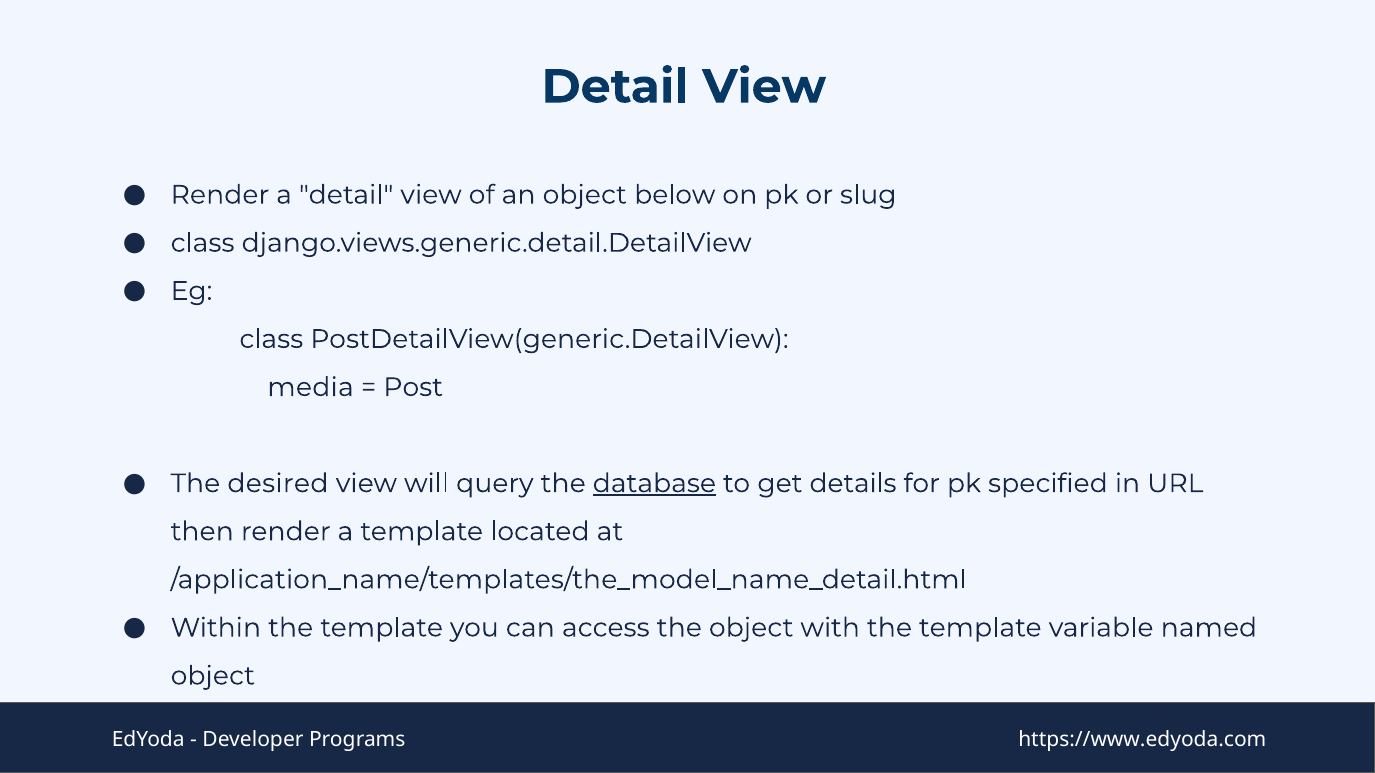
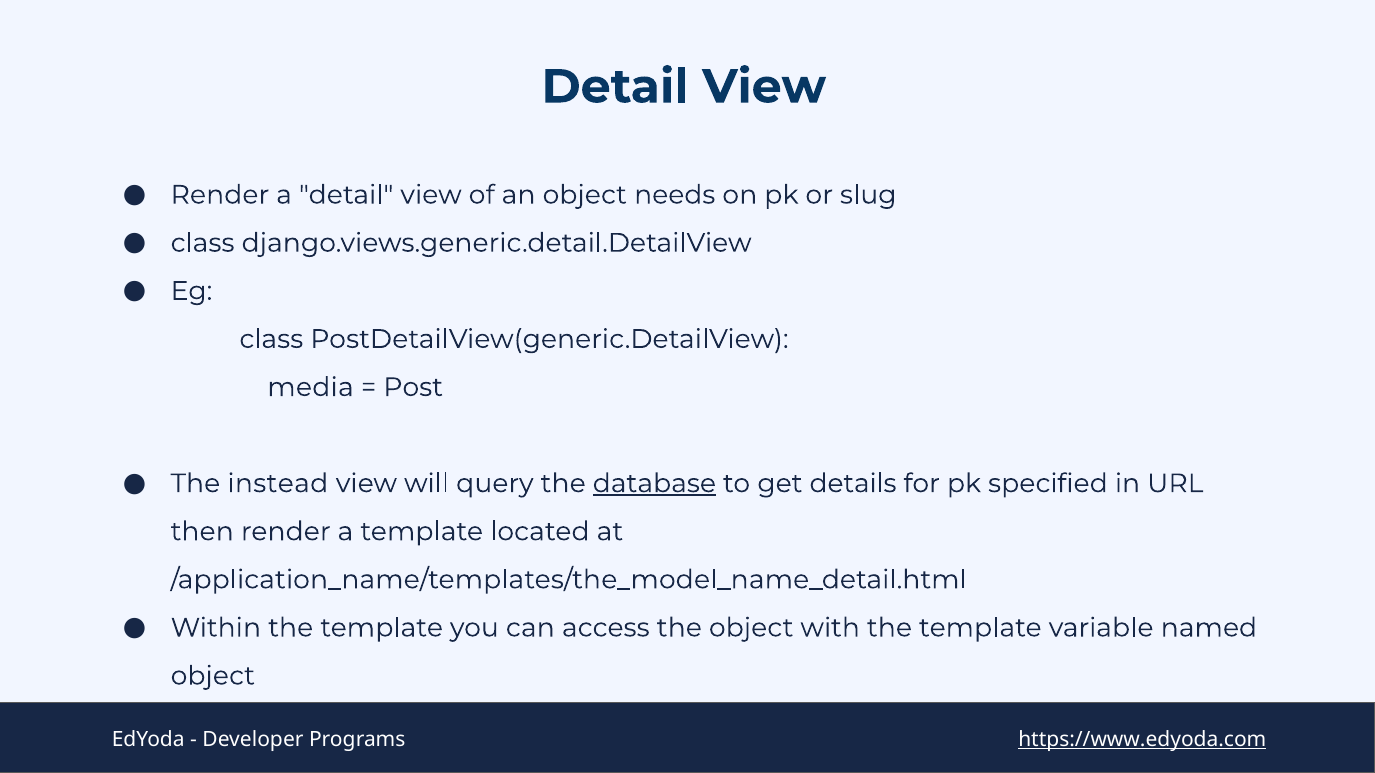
below: below -> needs (675, 195)
desired: desired -> instead (278, 484)
https://www.edyoda.com underline: none -> present (1142, 740)
